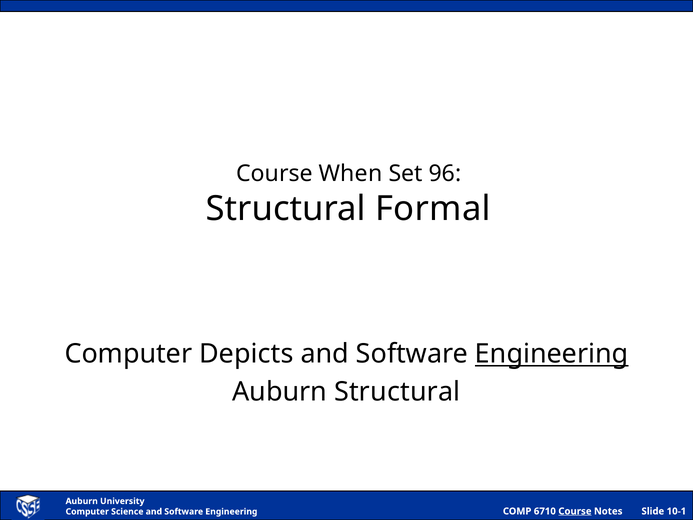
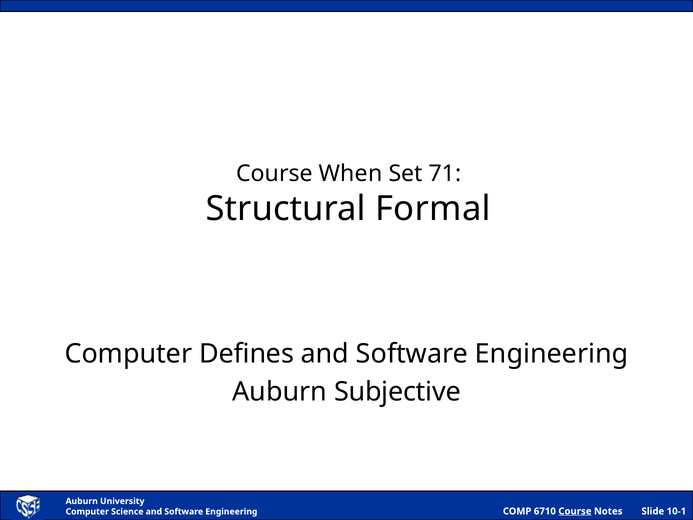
96: 96 -> 71 (445, 173)
Depicts: Depicts -> Defines (247, 354)
Engineering underline: present -> none (552, 354)
Auburn Structural: Structural -> Subjective (397, 392)
